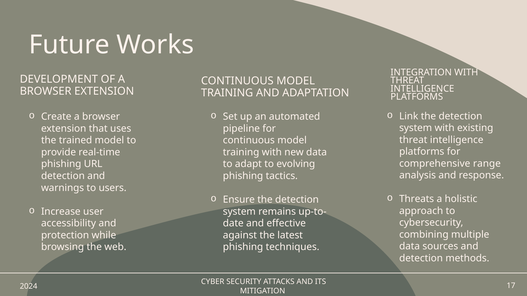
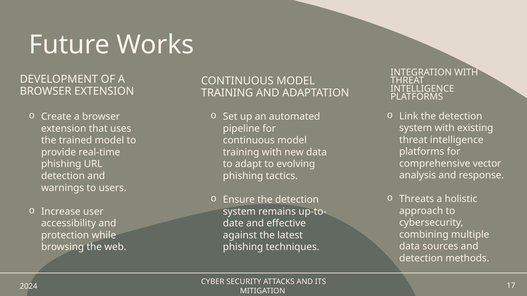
range: range -> vector (487, 164)
